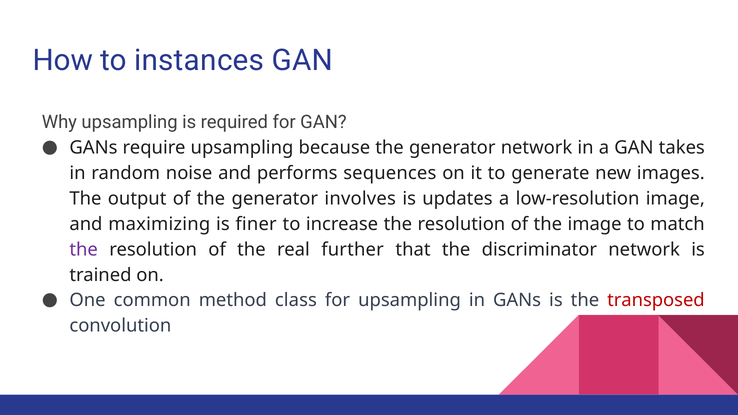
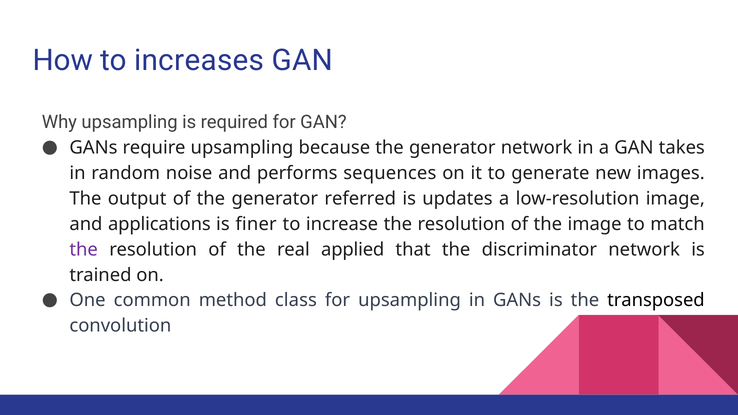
instances: instances -> increases (199, 60)
involves: involves -> referred (360, 199)
maximizing: maximizing -> applications (159, 224)
further: further -> applied (353, 250)
transposed colour: red -> black (656, 300)
